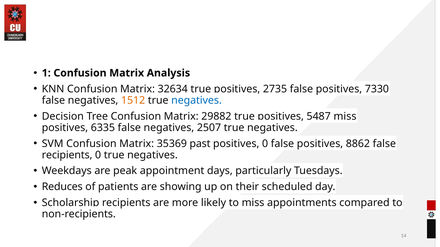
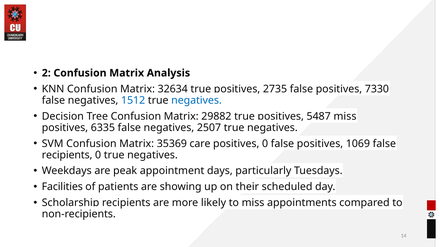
1: 1 -> 2 (46, 73)
1512 colour: orange -> blue (133, 101)
past: past -> care (200, 144)
8862: 8862 -> 1069 (358, 144)
Reduces: Reduces -> Facilities (62, 187)
